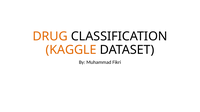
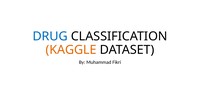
DRUG colour: orange -> blue (50, 36)
